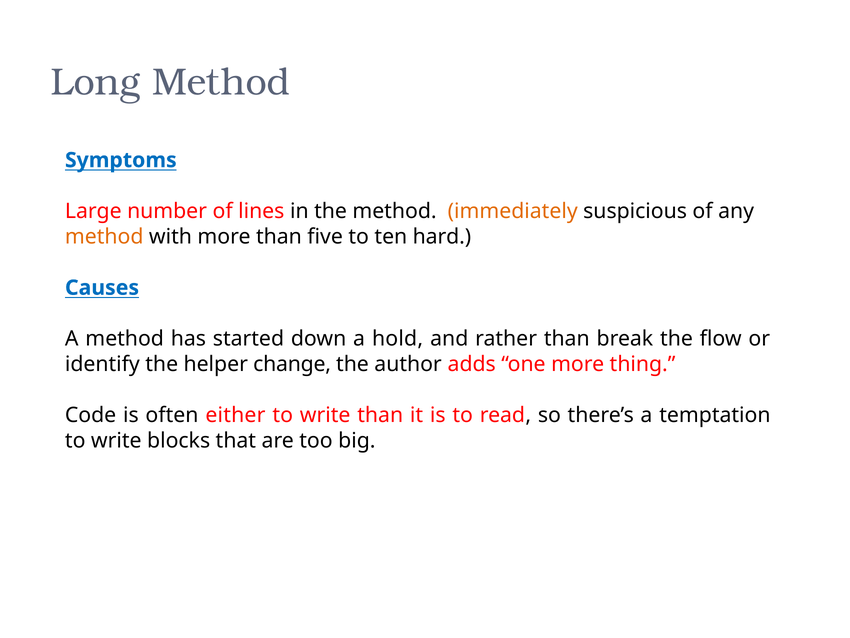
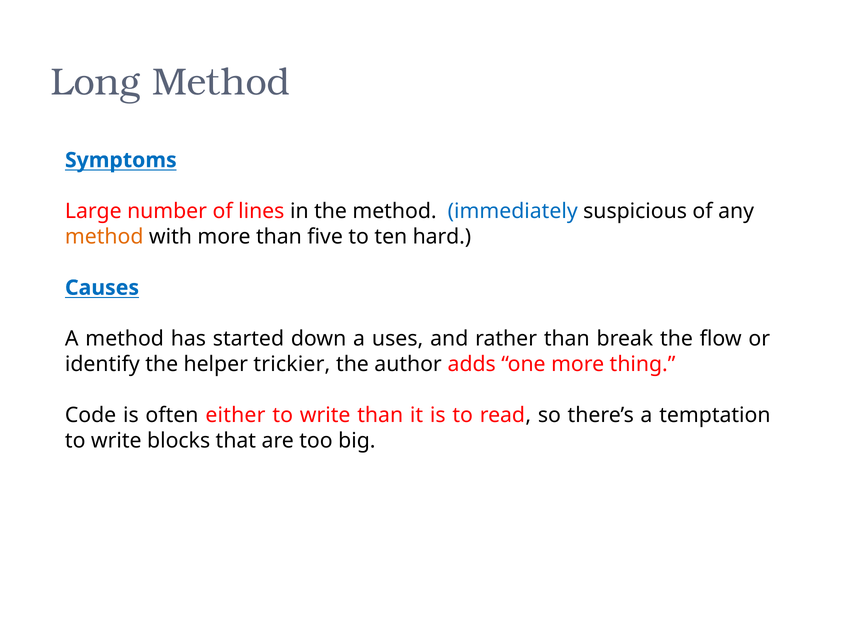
immediately colour: orange -> blue (513, 211)
hold: hold -> uses (398, 339)
change: change -> trickier (292, 364)
